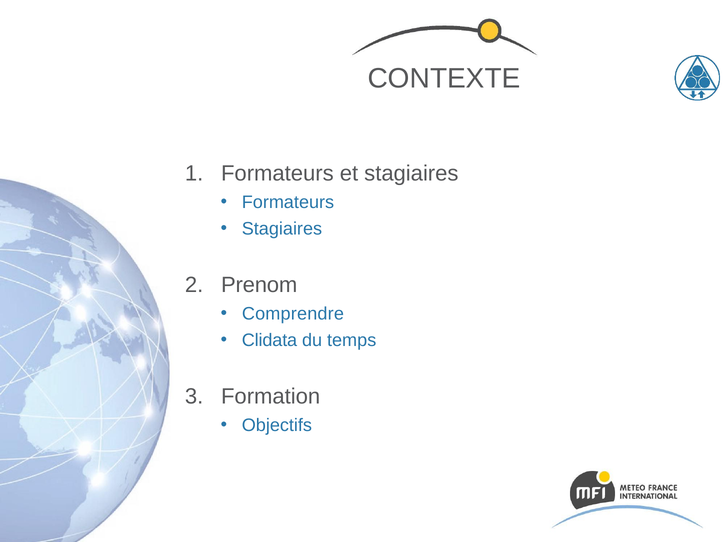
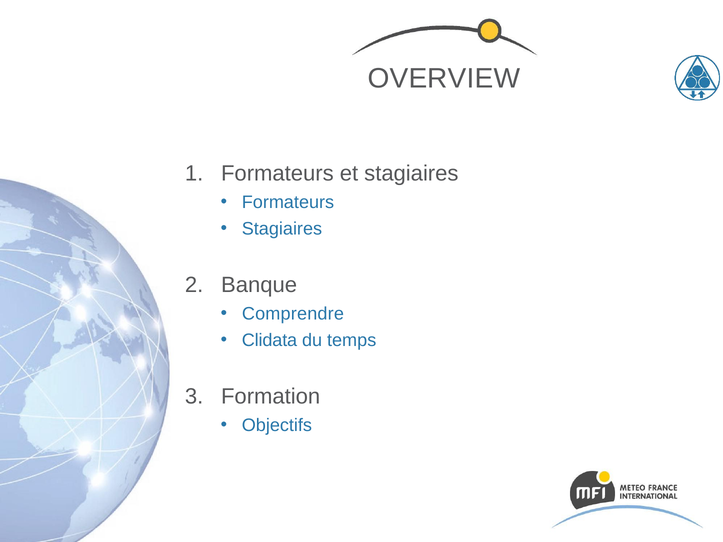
CONTEXTE: CONTEXTE -> OVERVIEW (444, 79)
Prenom: Prenom -> Banque (259, 285)
